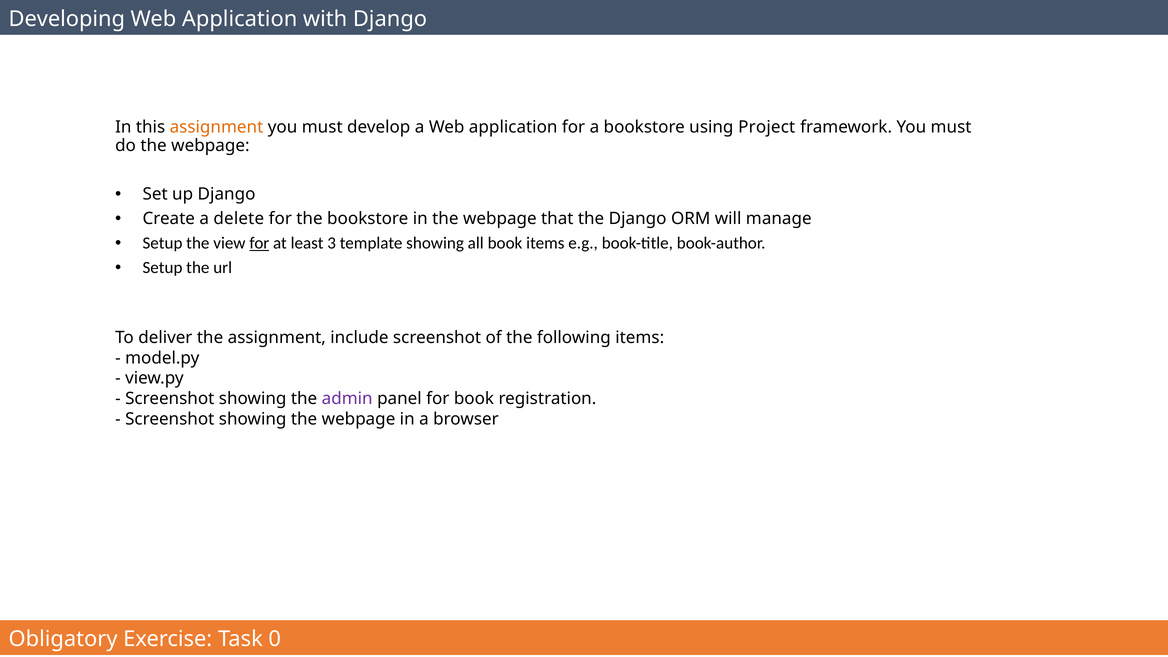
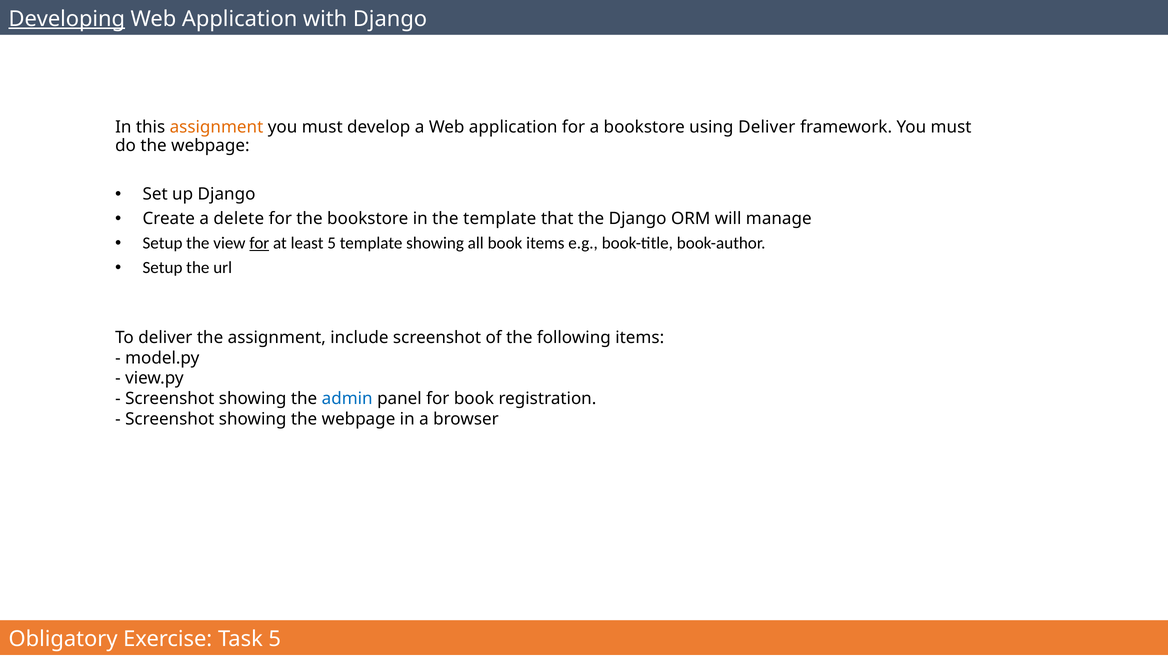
Developing underline: none -> present (67, 19)
using Project: Project -> Deliver (767, 127)
in the webpage: webpage -> template (500, 219)
least 3: 3 -> 5 (332, 243)
admin colour: purple -> blue (347, 399)
Task 0: 0 -> 5 (275, 639)
